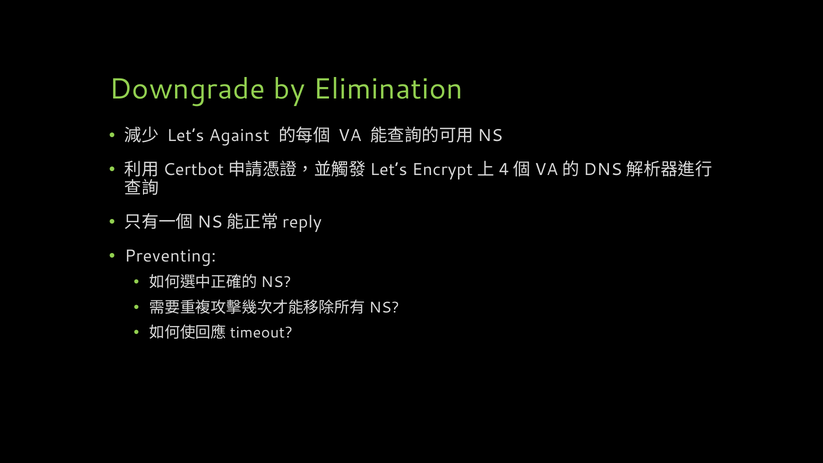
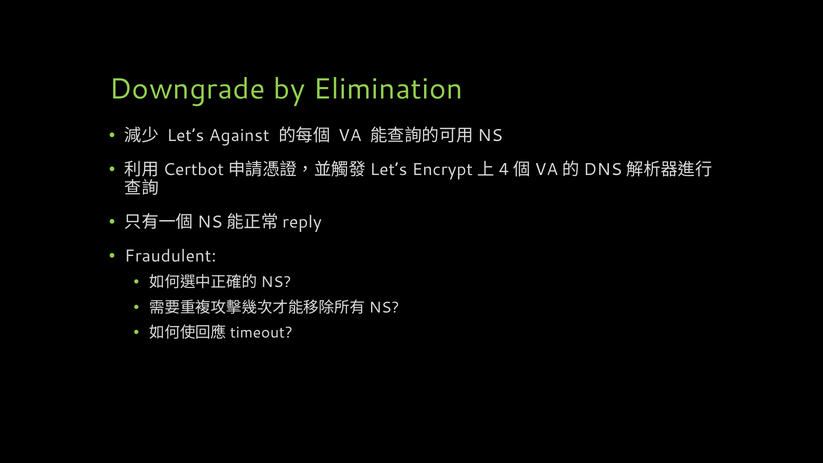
Preventing: Preventing -> Fraudulent (170, 256)
